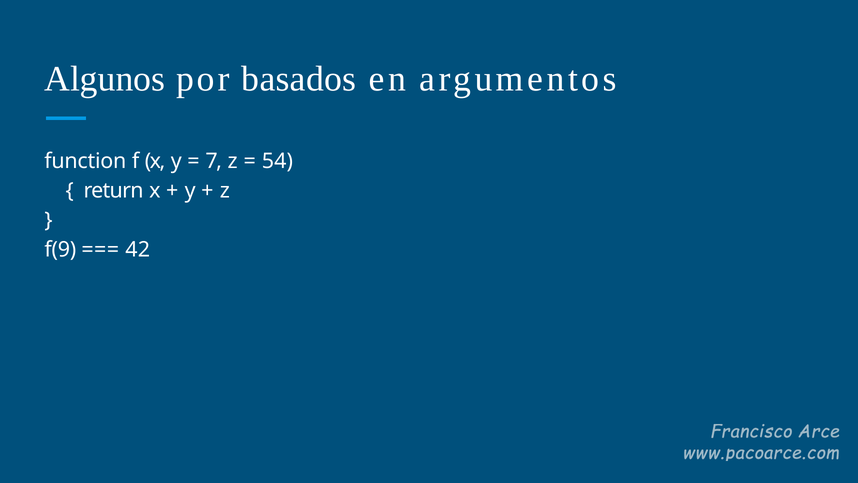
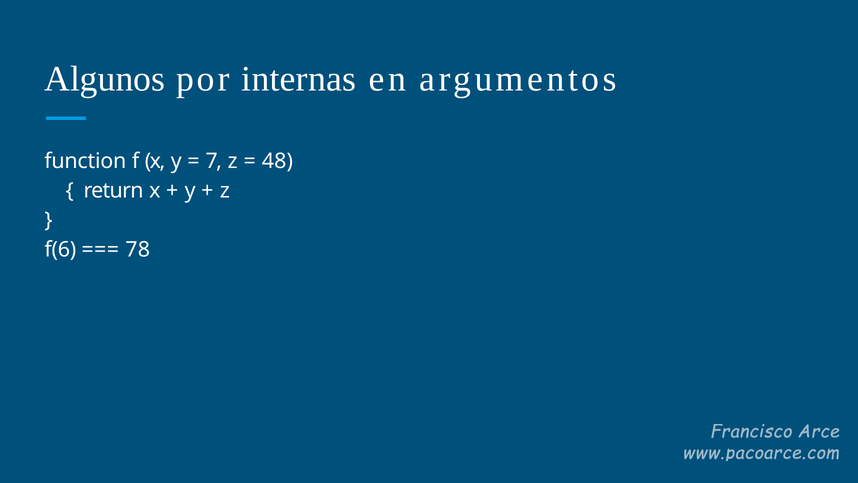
basados: basados -> internas (299, 79)
54: 54 -> 48 (277, 161)
f(9: f(9 -> f(6 (60, 249)
42: 42 -> 78 (138, 249)
